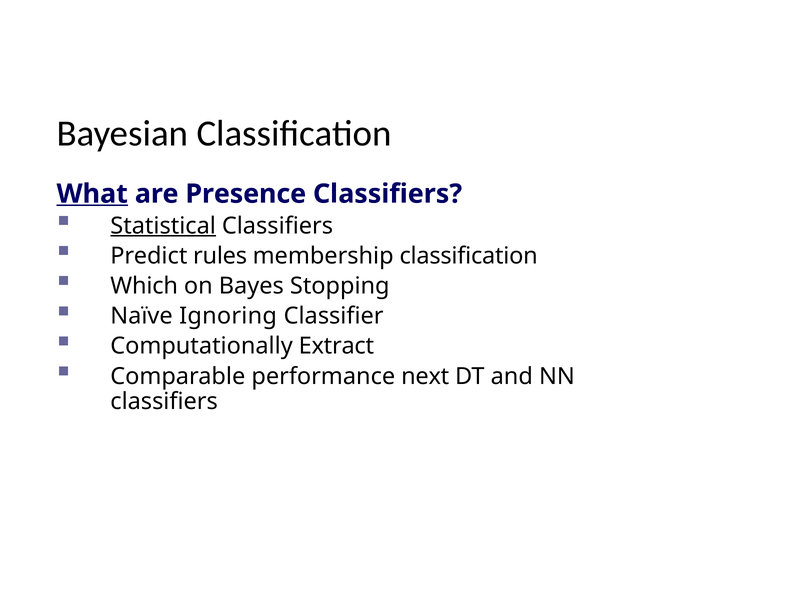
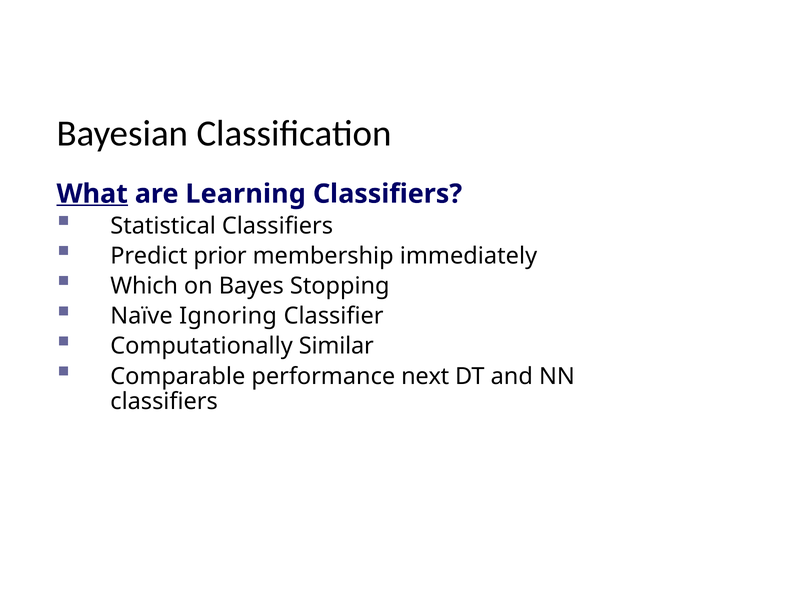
Presence: Presence -> Learning (246, 194)
Statistical underline: present -> none (163, 226)
rules: rules -> prior (220, 256)
membership classification: classification -> immediately (469, 256)
Extract: Extract -> Similar (336, 346)
